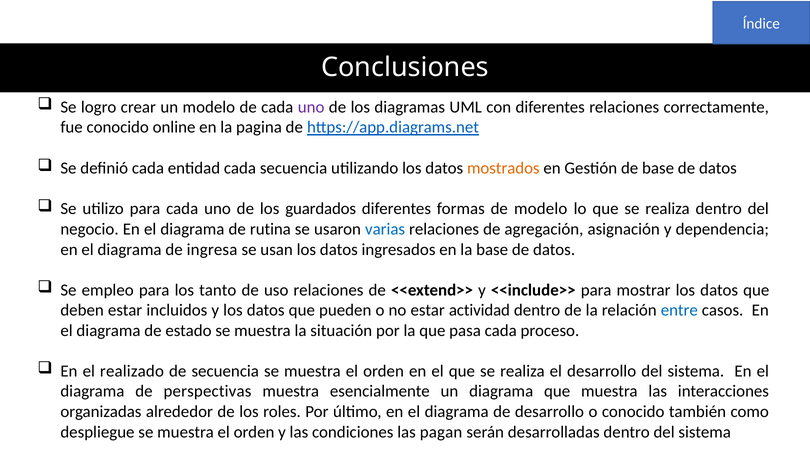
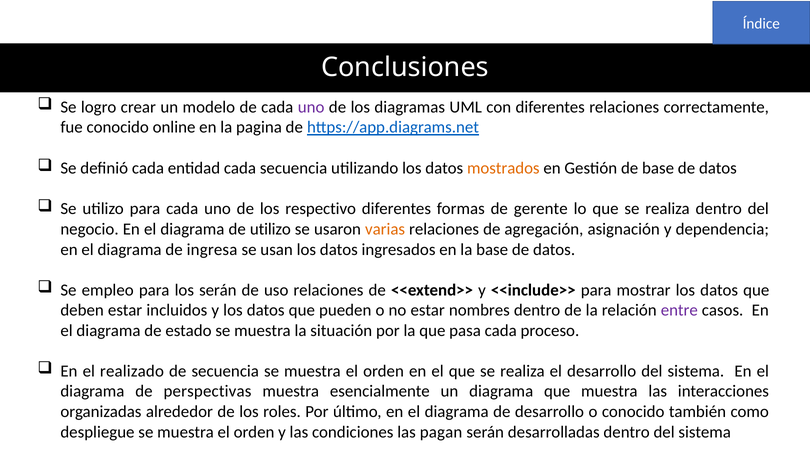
guardados: guardados -> respectivo (321, 209)
de modelo: modelo -> gerente (541, 209)
de rutina: rutina -> utilizo (270, 229)
varias colour: blue -> orange (385, 229)
los tanto: tanto -> serán (218, 290)
actividad: actividad -> nombres (479, 310)
entre colour: blue -> purple (679, 310)
